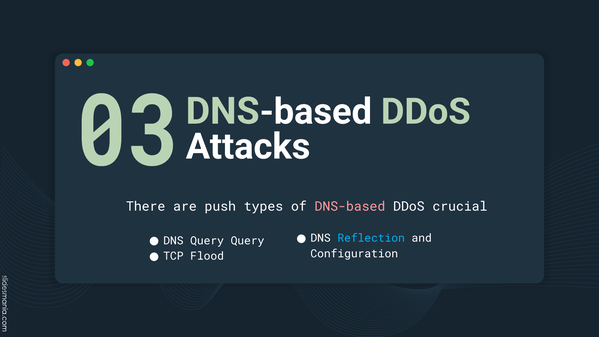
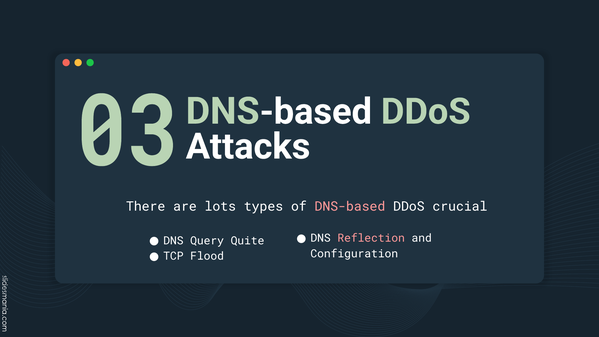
push: push -> lots (220, 206)
Reflection colour: light blue -> pink (371, 238)
Query Query: Query -> Quite (248, 241)
